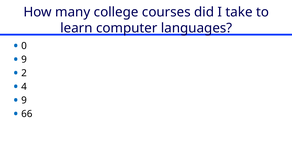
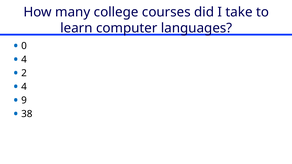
9: 9 -> 4 (24, 60)
66: 66 -> 38 (27, 114)
